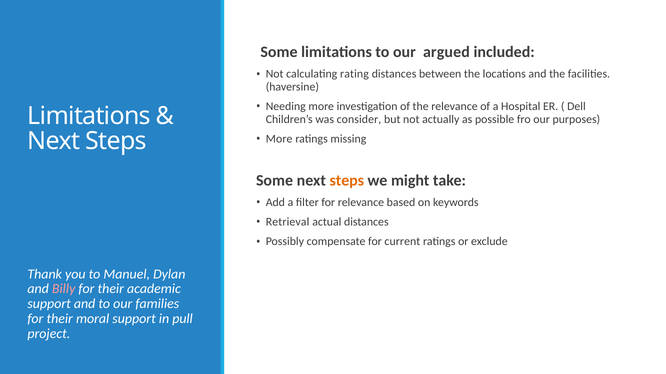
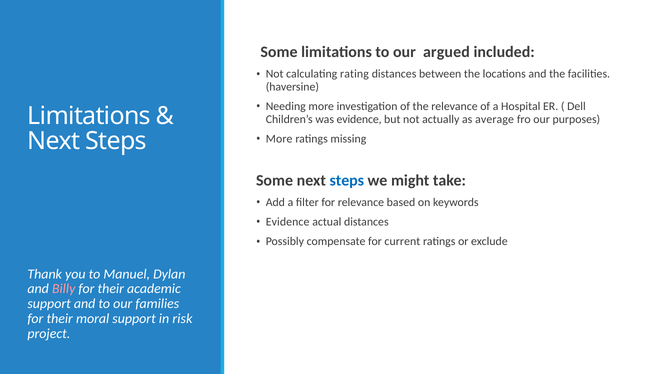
was consider: consider -> evidence (359, 119)
possible: possible -> average (495, 119)
steps colour: orange -> blue (347, 181)
Retrieval: Retrieval -> Evidence (288, 222)
pull: pull -> risk (182, 319)
